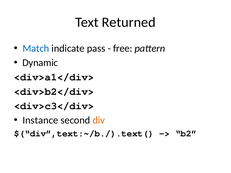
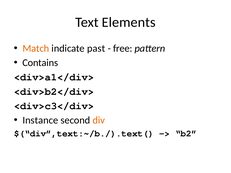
Returned: Returned -> Elements (129, 22)
Match colour: blue -> orange (36, 48)
pass: pass -> past (96, 48)
Dynamic: Dynamic -> Contains (40, 63)
